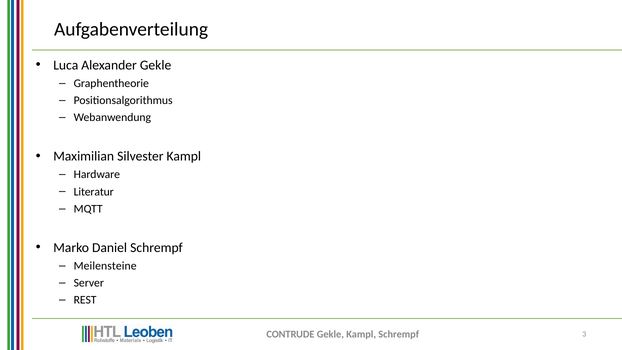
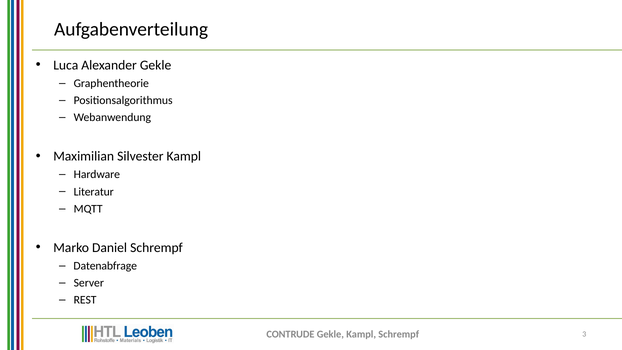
Meilensteine: Meilensteine -> Datenabfrage (105, 266)
